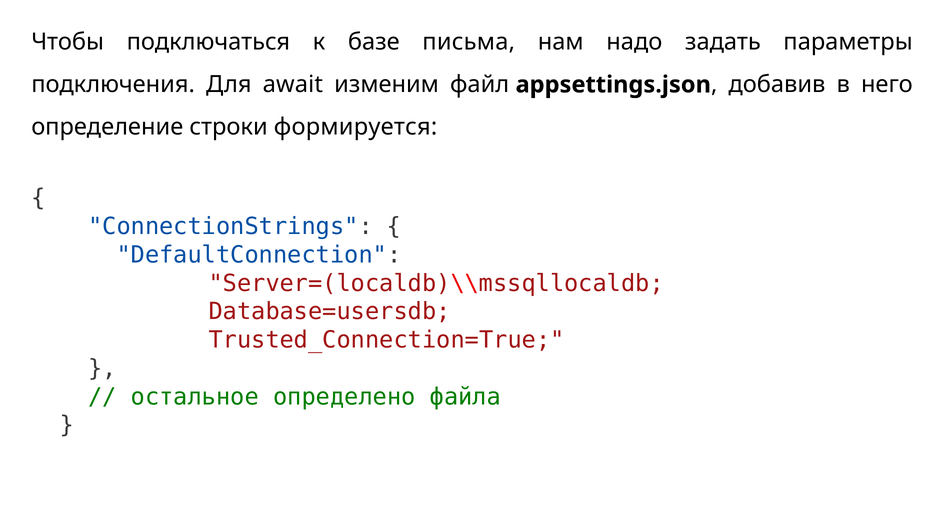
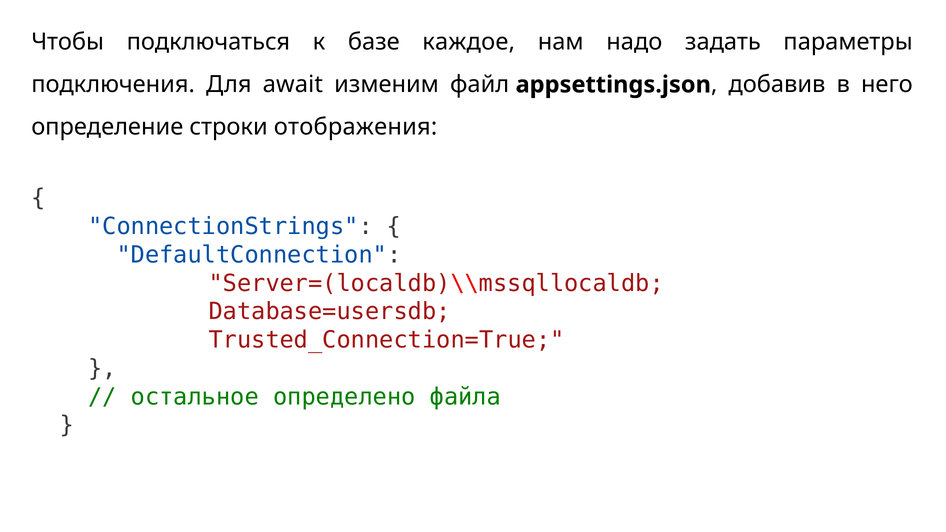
письма: письма -> каждое (469, 42)
формируется: формируется -> отображения (356, 127)
